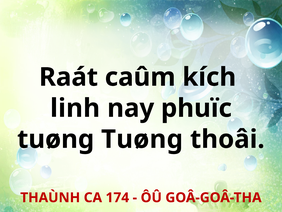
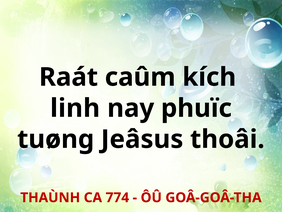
tuøng Tuøng: Tuøng -> Jeâsus (142, 139)
174: 174 -> 774 (117, 197)
